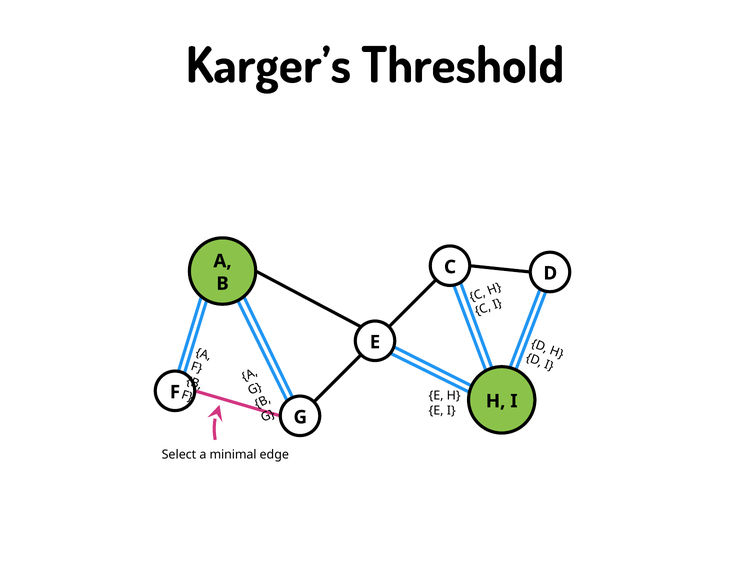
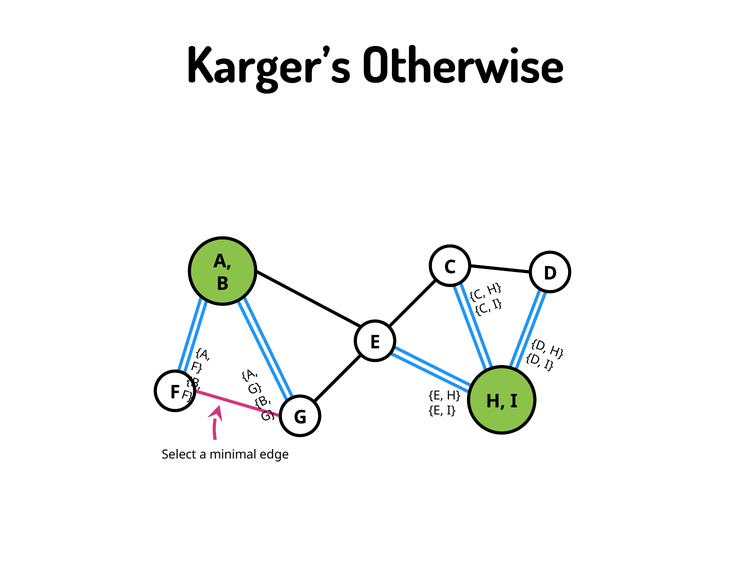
Threshold: Threshold -> Otherwise (463, 66)
